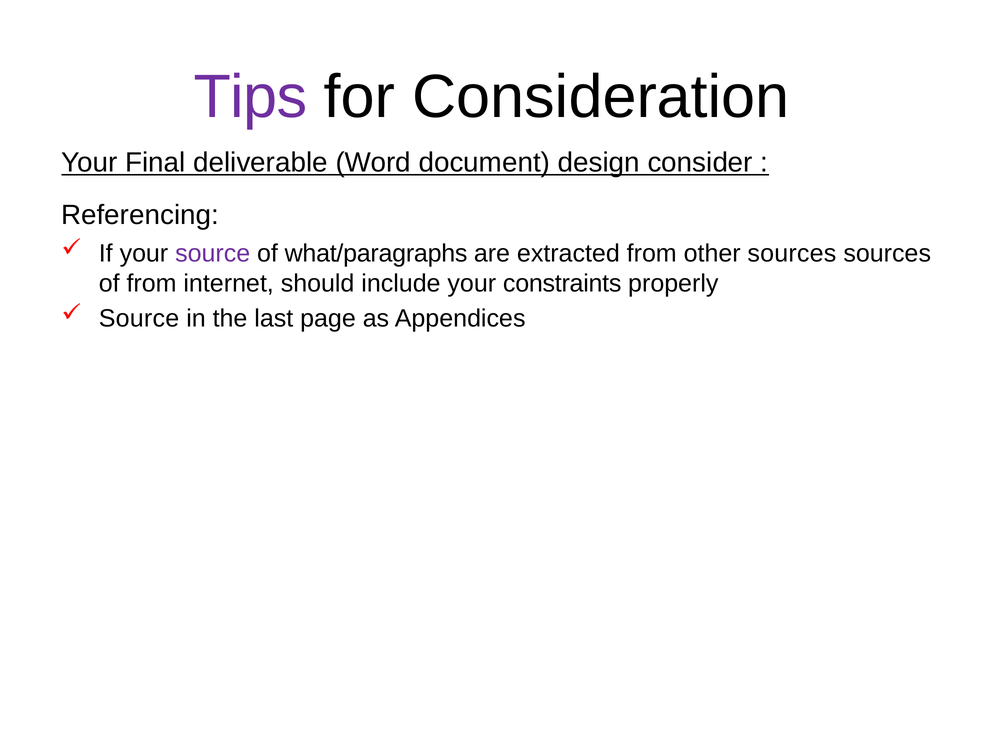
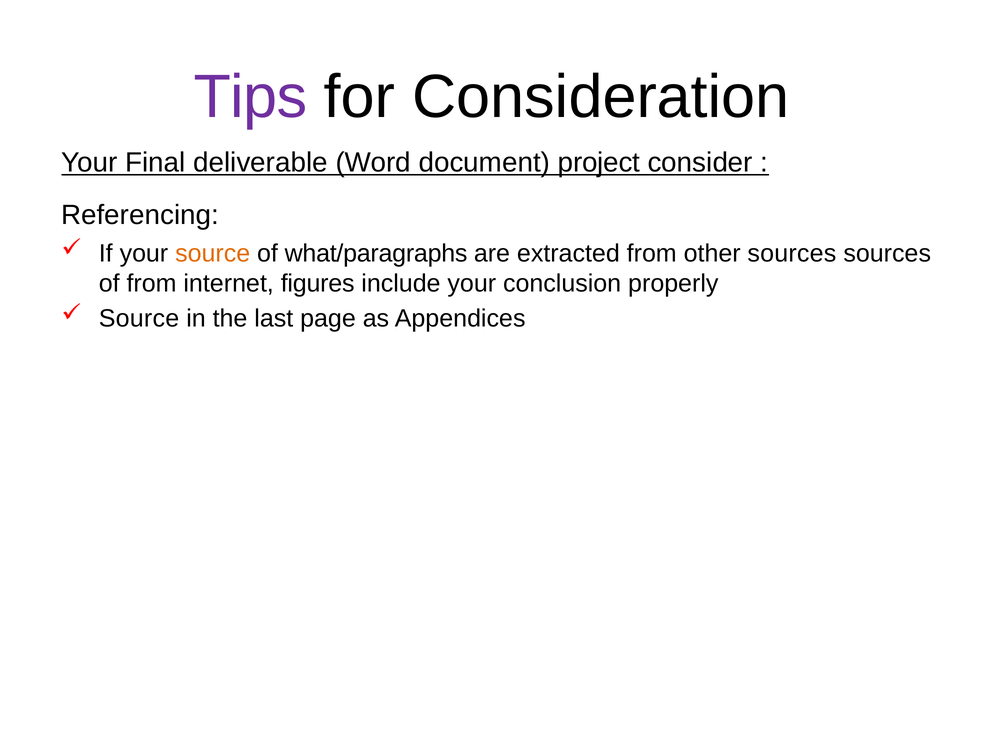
design: design -> project (599, 162)
source colour: purple -> orange (213, 254)
should: should -> figures (318, 284)
constraints: constraints -> conclusion (562, 284)
